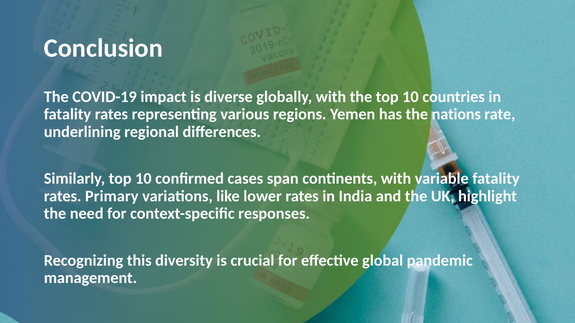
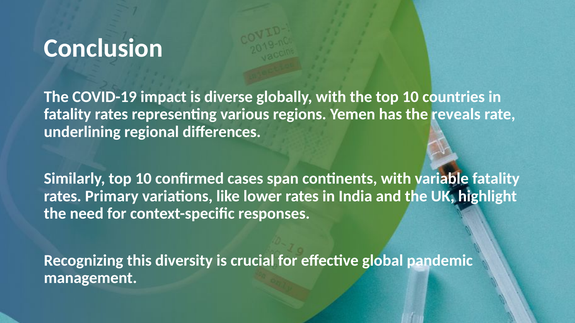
nations: nations -> reveals (456, 114)
